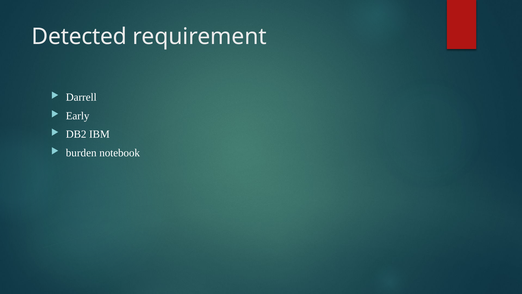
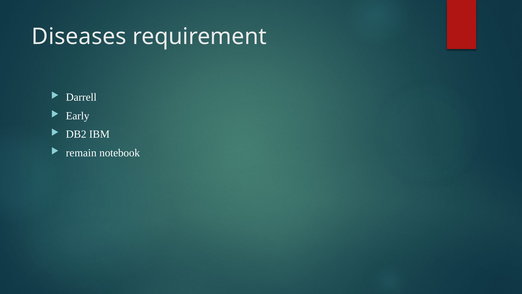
Detected: Detected -> Diseases (79, 37)
burden: burden -> remain (81, 153)
